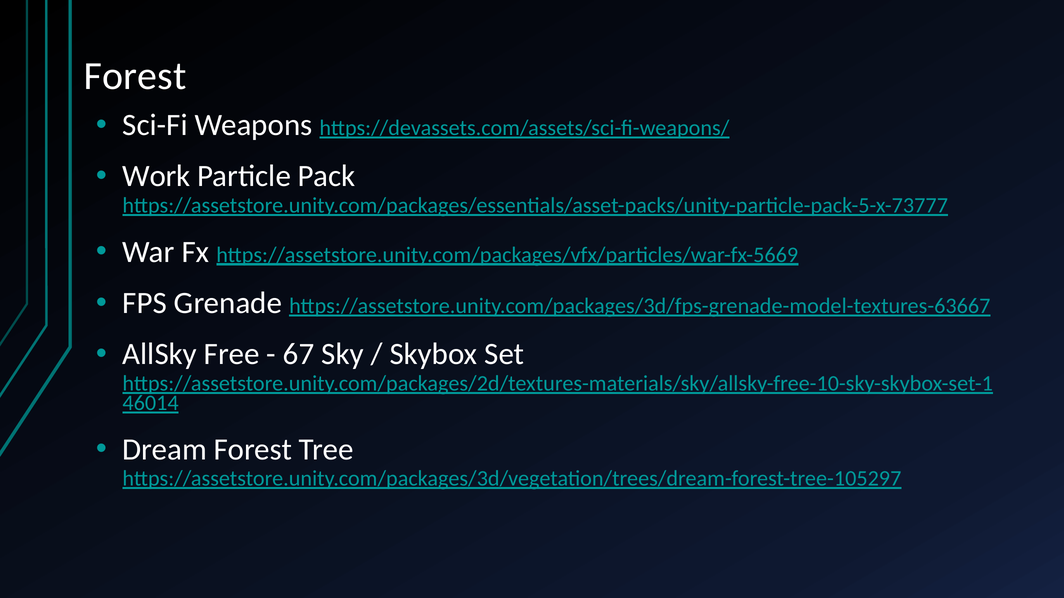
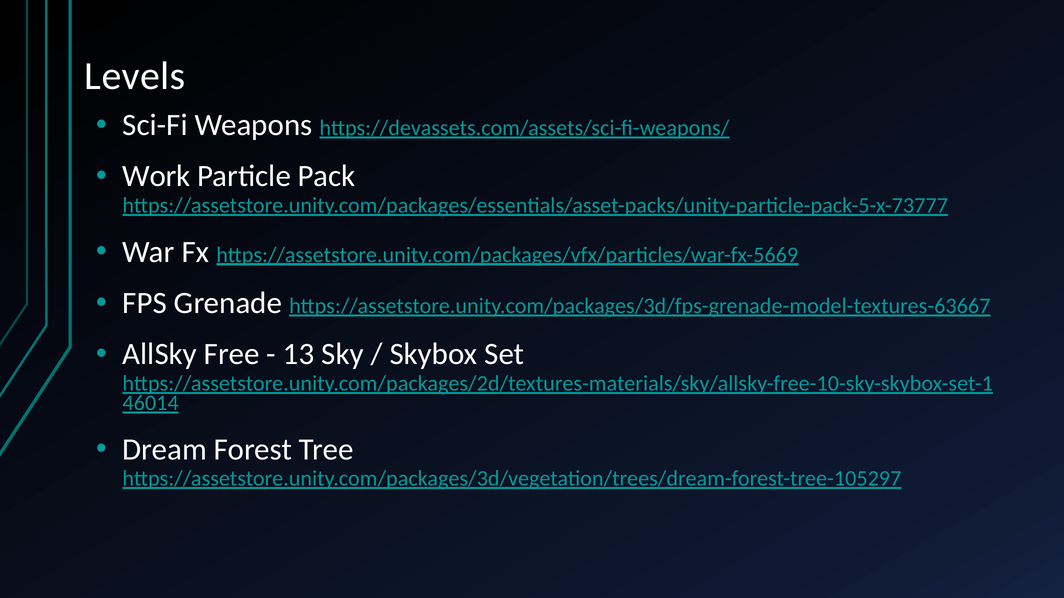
Forest: Forest -> Levels (135, 76)
67: 67 -> 13 (299, 355)
